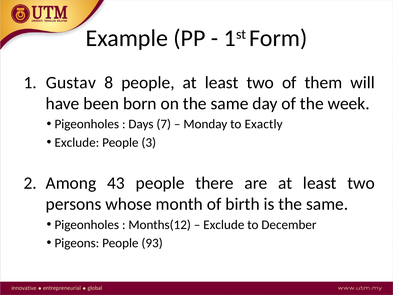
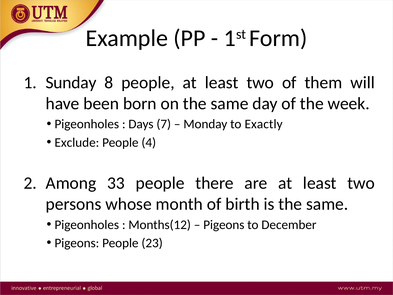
Gustav: Gustav -> Sunday (71, 82)
3: 3 -> 4 (149, 142)
43: 43 -> 33 (116, 183)
Exclude: Exclude -> Pigeons (224, 224)
93: 93 -> 23 (152, 243)
